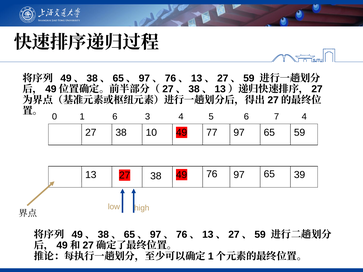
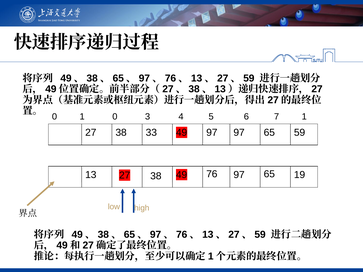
1 6: 6 -> 0 (115, 117)
7 4: 4 -> 1 (304, 117)
10: 10 -> 33 (151, 133)
49 77: 77 -> 97 (212, 133)
39: 39 -> 19 (300, 175)
